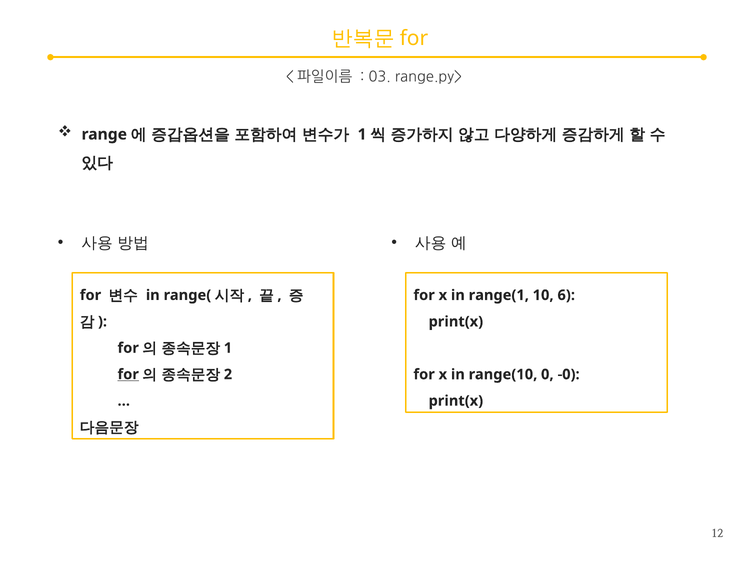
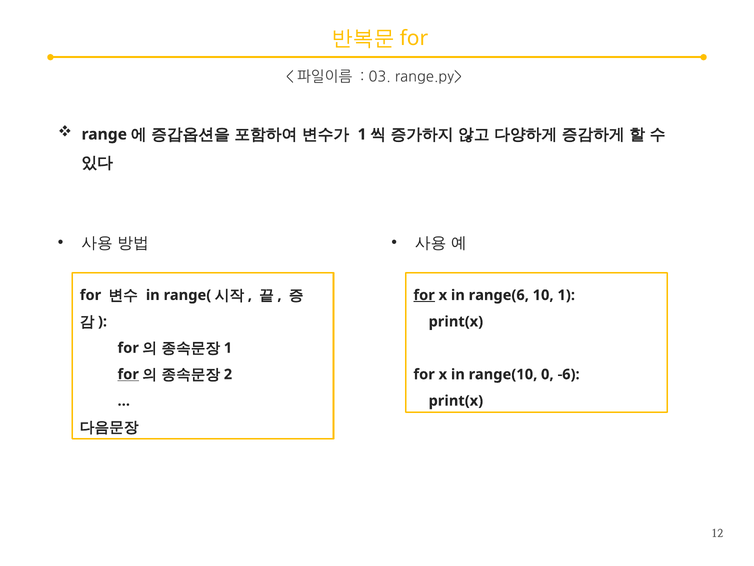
for underline: none -> present (424, 295)
range(1: range(1 -> range(6 (499, 295)
10 6: 6 -> 1 (566, 295)
-0: -0 -> -6 (569, 374)
